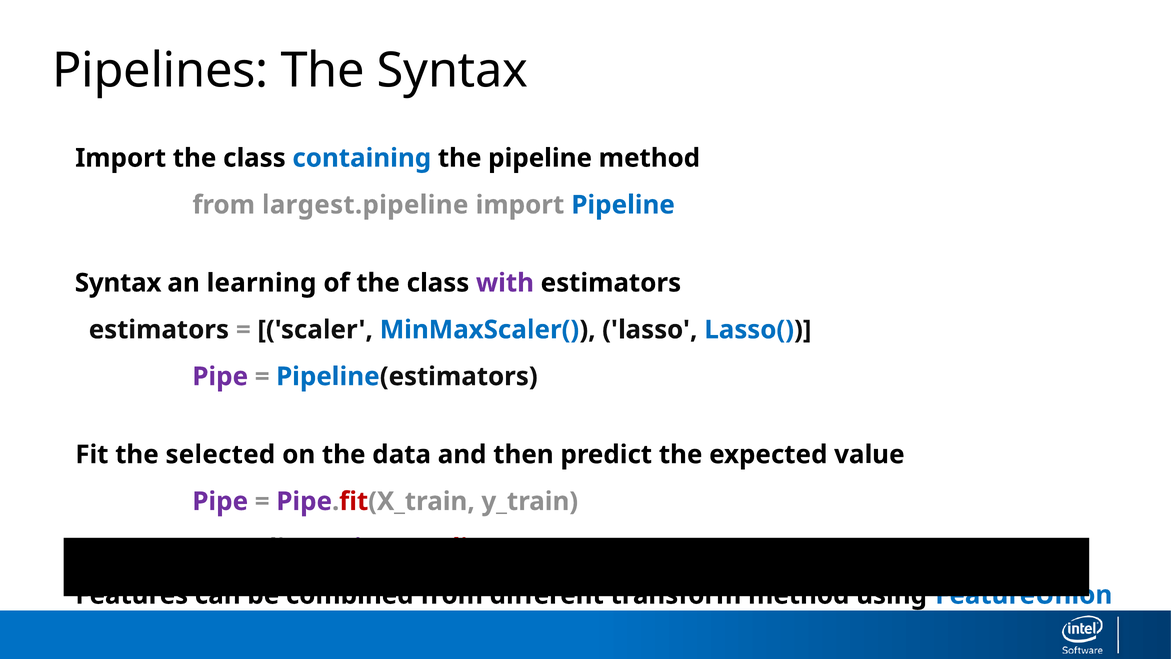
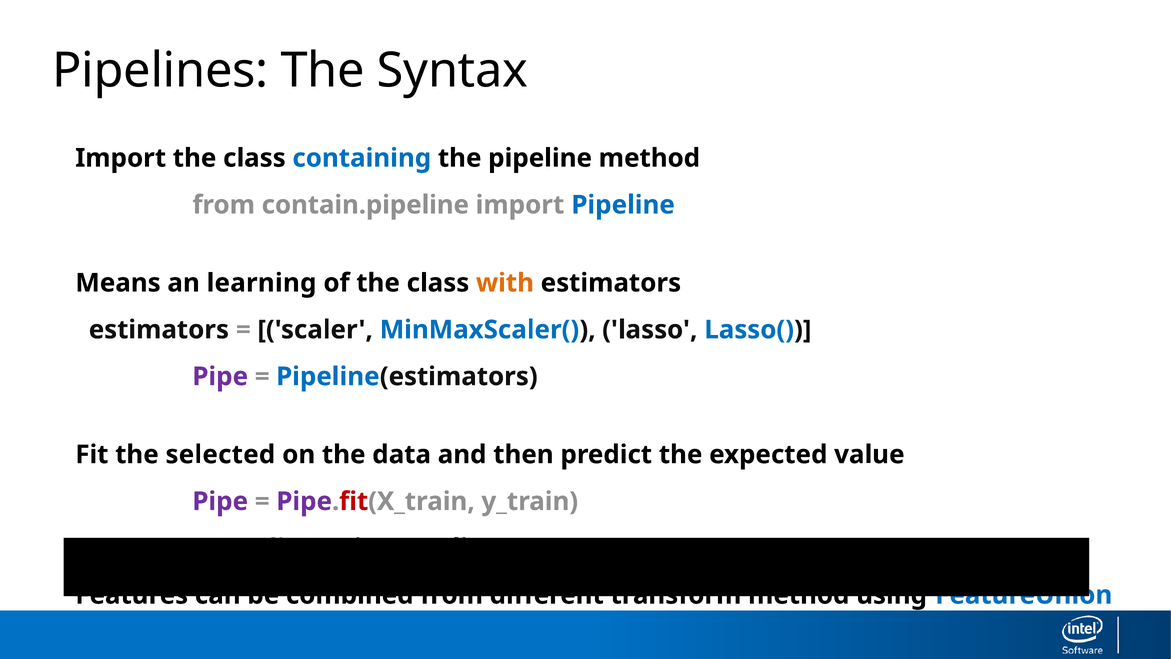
largest.pipeline: largest.pipeline -> contain.pipeline (365, 205)
Syntax: Syntax -> Means (118, 283)
with colour: purple -> orange (505, 283)
